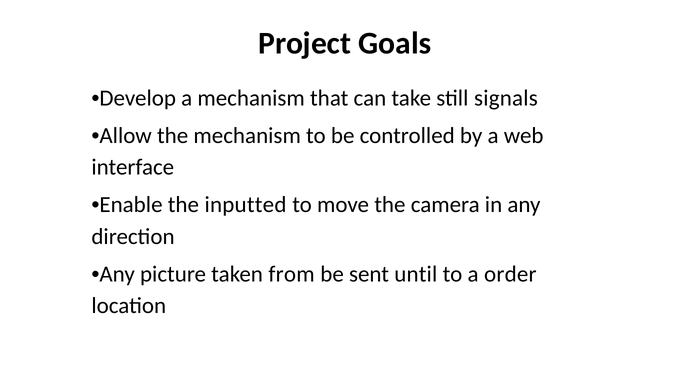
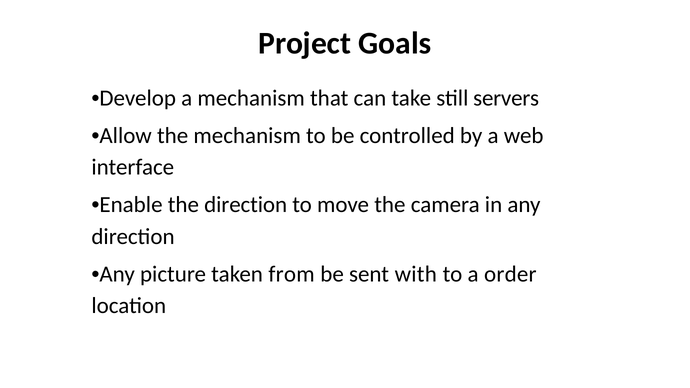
signals: signals -> servers (506, 98)
the inputted: inputted -> direction (246, 205)
until: until -> with (416, 274)
